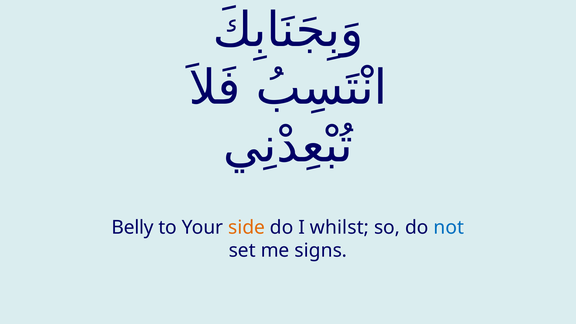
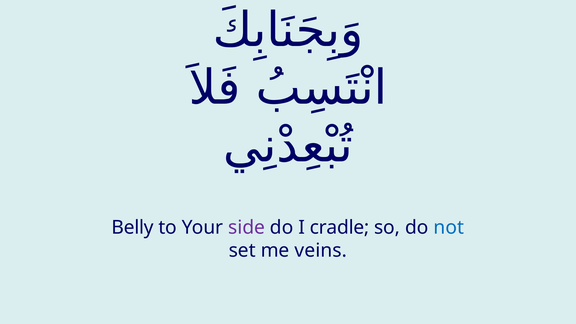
side colour: orange -> purple (247, 227)
whilst: whilst -> cradle (340, 227)
signs: signs -> veins (321, 250)
